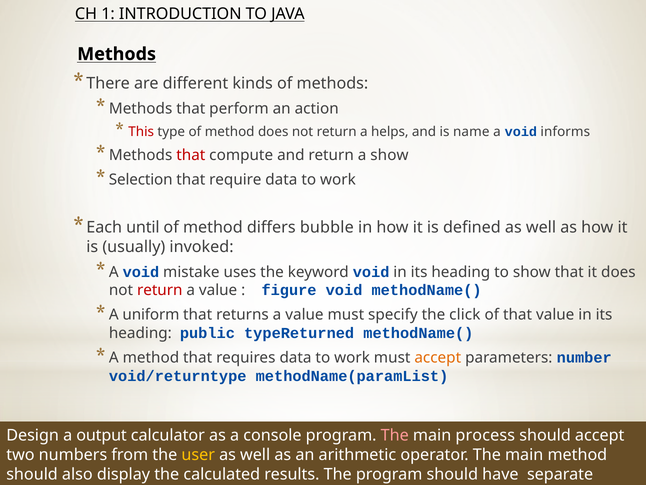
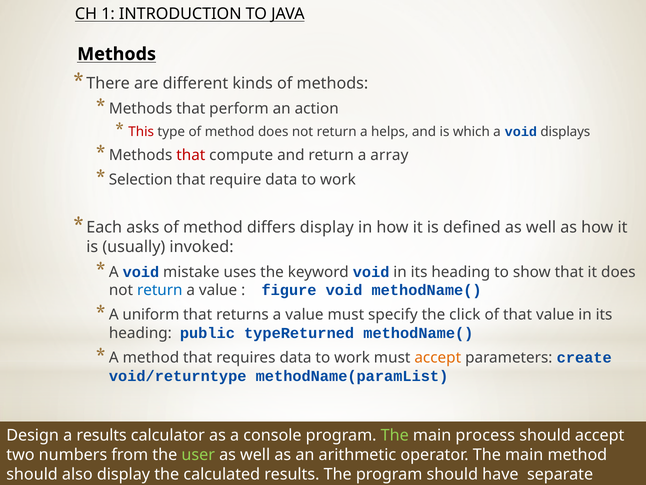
name: name -> which (471, 131)
informs: informs -> displays (565, 131)
a show: show -> array (389, 155)
until: until -> asks (143, 227)
differs bubble: bubble -> display (327, 227)
return colour: red -> blue (160, 290)
number: number -> create (584, 358)
a output: output -> results (102, 435)
The colour: pink -> light green (395, 435)
user colour: yellow -> light green (198, 455)
